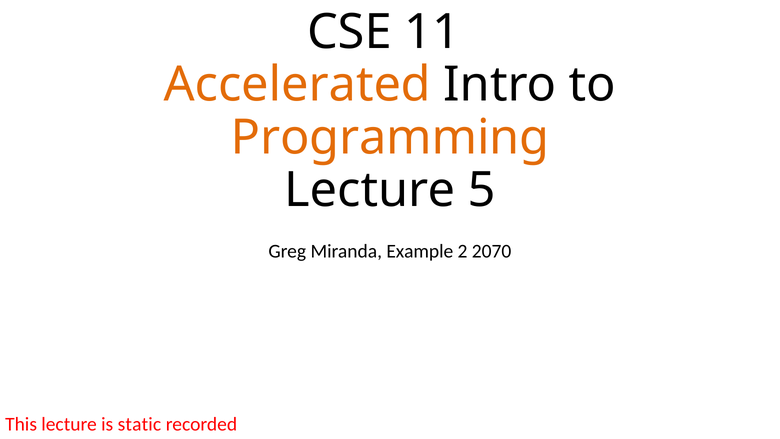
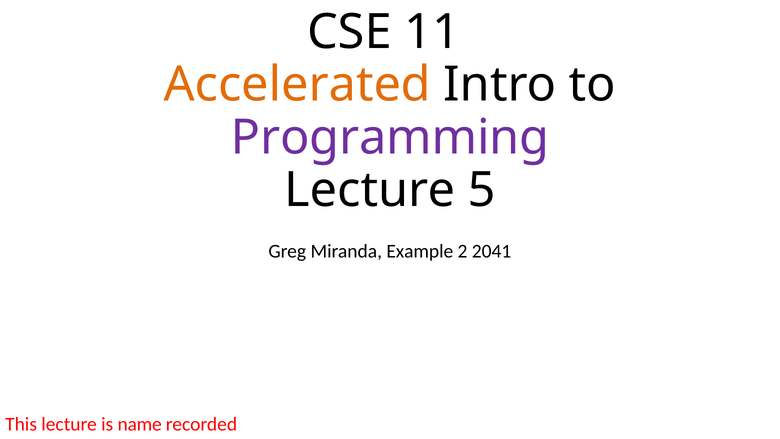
Programming colour: orange -> purple (390, 137)
2070: 2070 -> 2041 (492, 251)
static: static -> name (140, 424)
